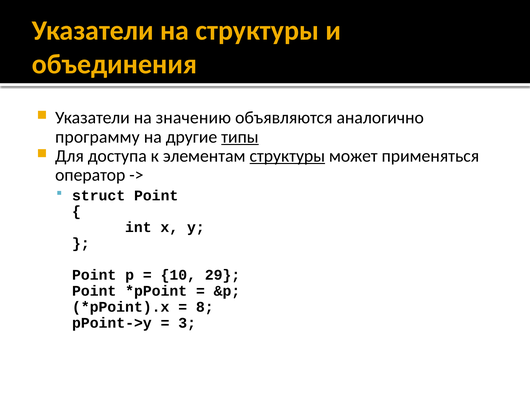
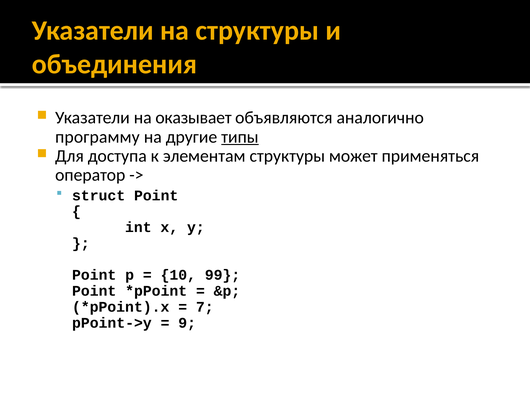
значению: значению -> оказывает (194, 118)
структуры underline: present -> none (287, 156)
29: 29 -> 99 (223, 275)
8: 8 -> 7 (205, 307)
3: 3 -> 9 (187, 322)
